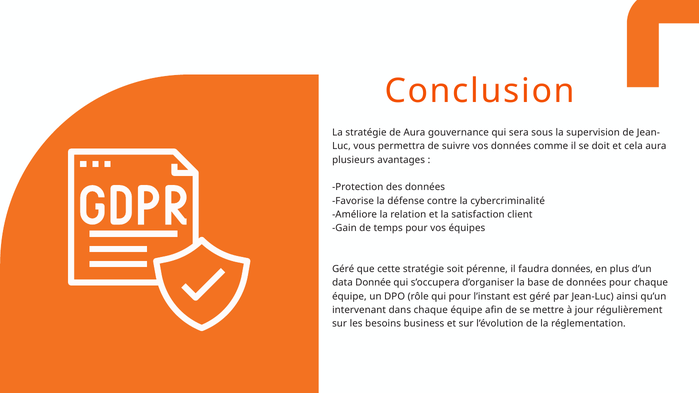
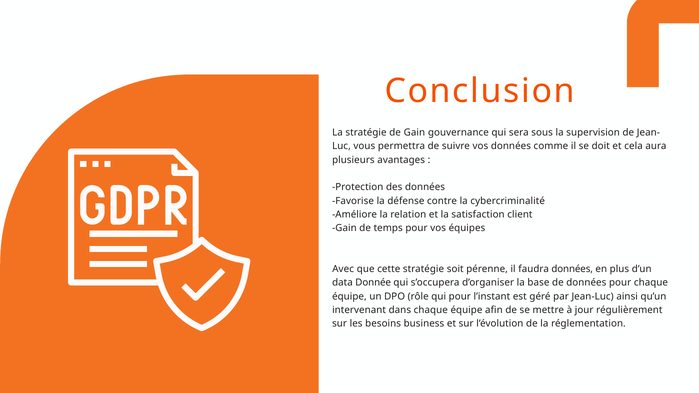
de Aura: Aura -> Gain (414, 133)
Géré: Géré -> Avec (343, 269)
